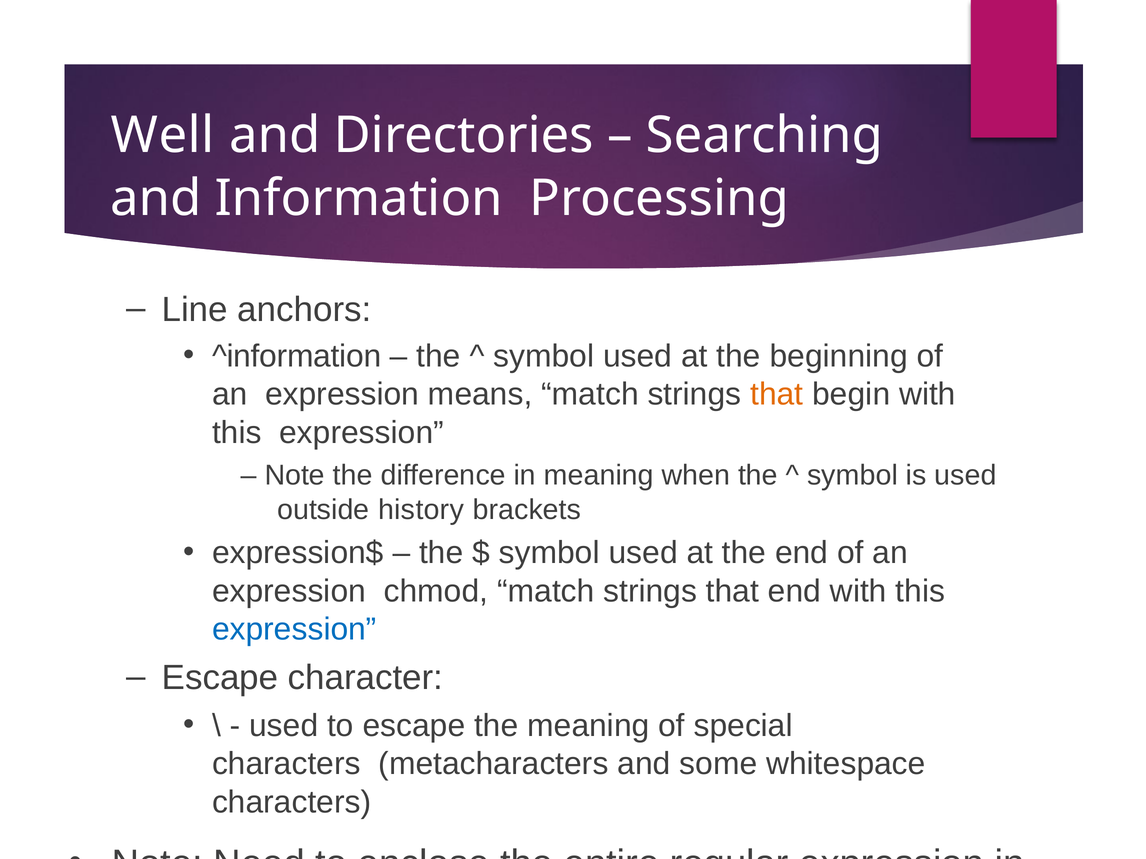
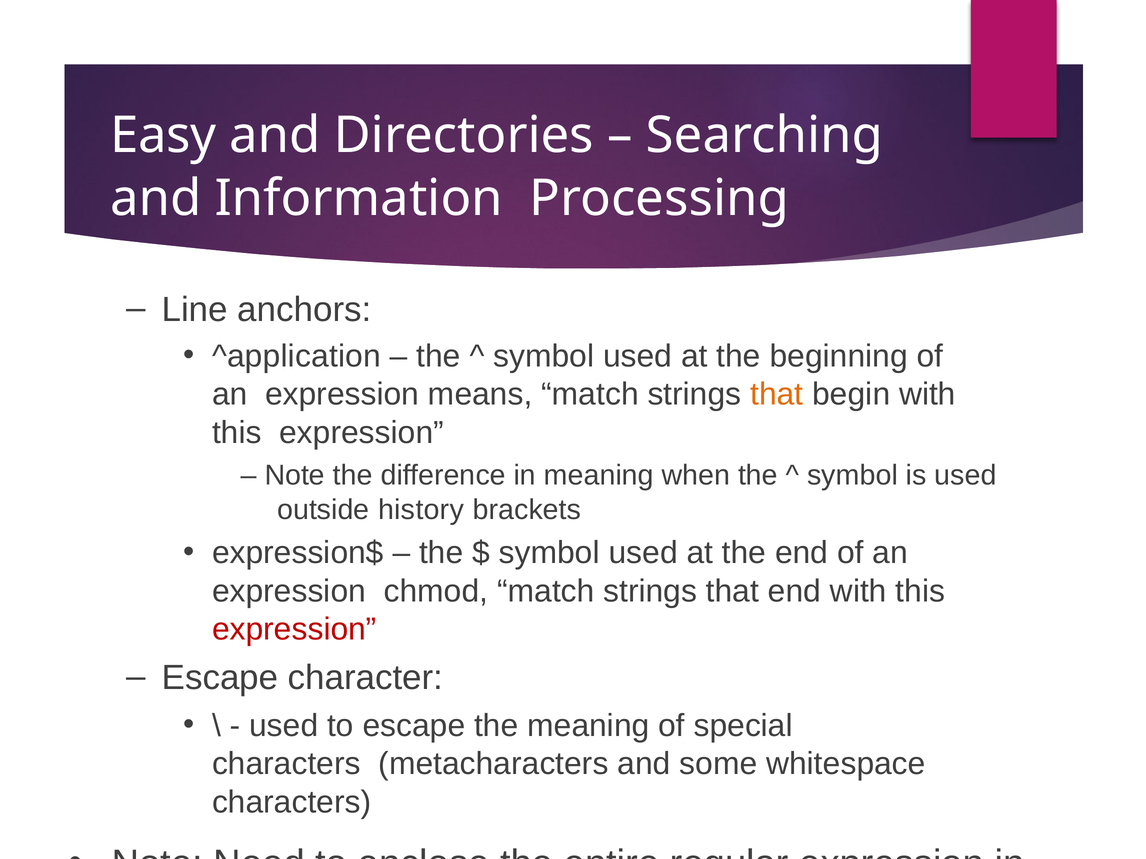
Well: Well -> Easy (163, 136)
^information: ^information -> ^application (296, 356)
expression colour: blue -> red (294, 630)
